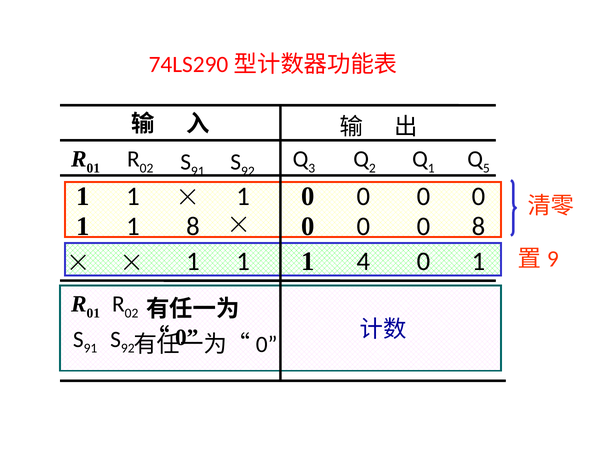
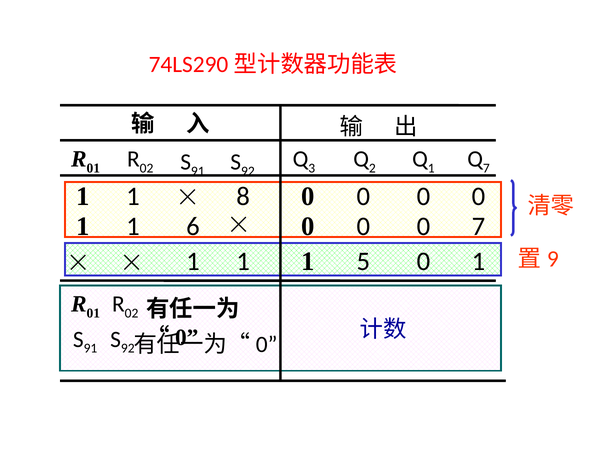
5: 5 -> 7 (486, 168)
1: 1 -> 8 (243, 196)
1 8: 8 -> 6 (193, 226)
0 8: 8 -> 7 (478, 226)
4: 4 -> 5 (363, 261)
